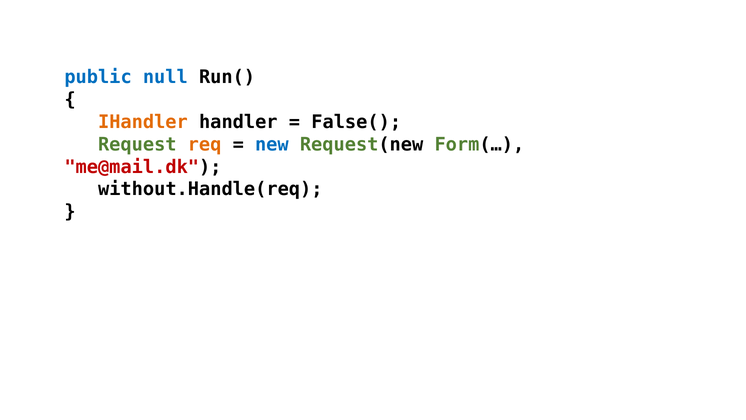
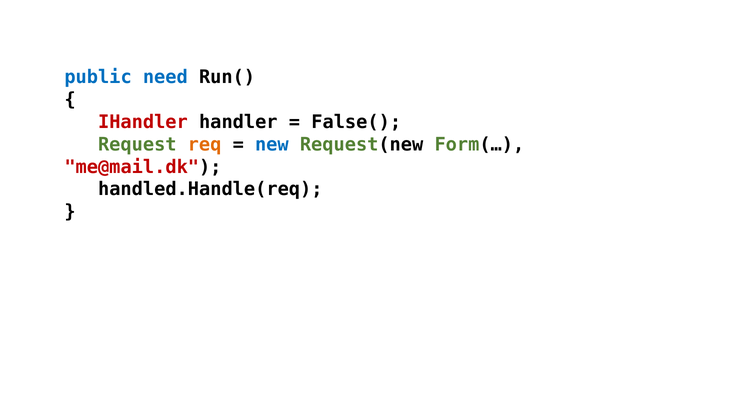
null: null -> need (165, 77)
IHandler colour: orange -> red (143, 122)
without.Handle(req: without.Handle(req -> handled.Handle(req (210, 189)
